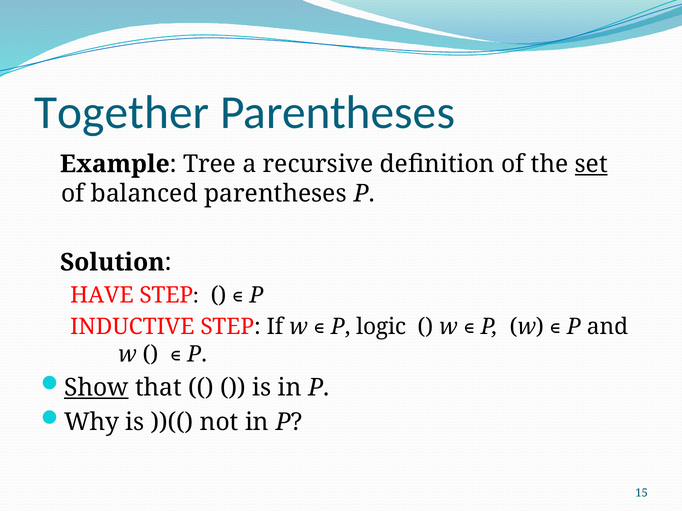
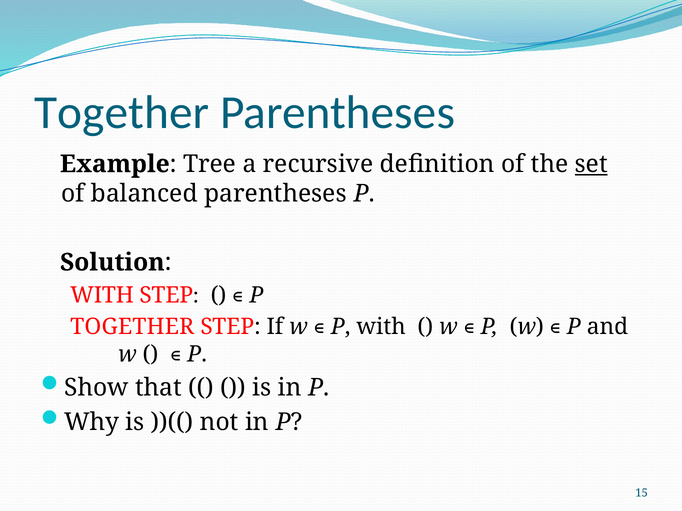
HAVE: HAVE -> WITH (102, 295)
INDUCTIVE: INDUCTIVE -> TOGETHER (132, 327)
P logic: logic -> with (381, 327)
Show underline: present -> none (96, 388)
